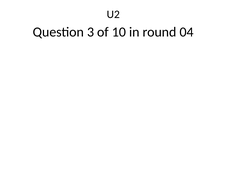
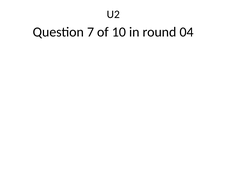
3: 3 -> 7 (91, 32)
